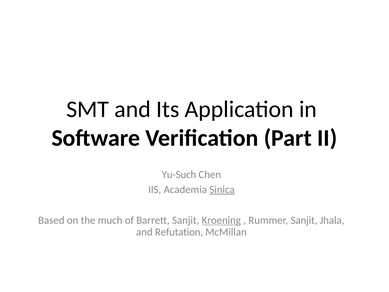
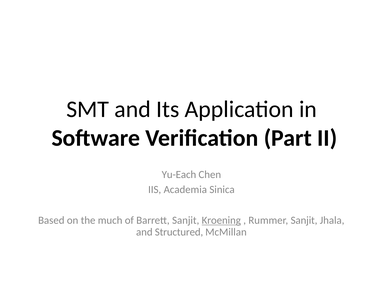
Yu-Such: Yu-Such -> Yu-Each (179, 175)
Sinica underline: present -> none (222, 189)
Refutation: Refutation -> Structured (179, 232)
